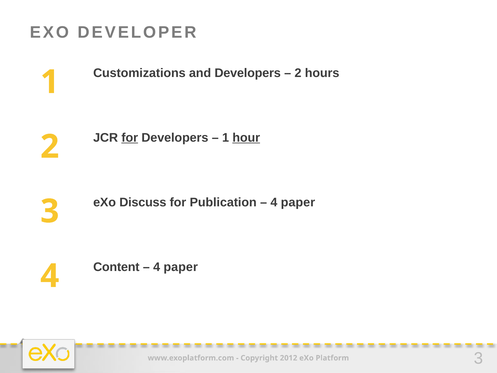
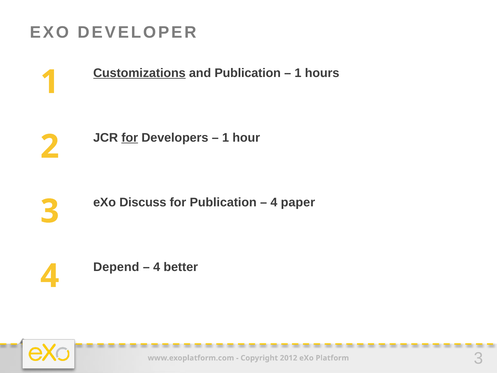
Customizations underline: none -> present (139, 73)
and Developers: Developers -> Publication (248, 73)
2: 2 -> 1 (298, 73)
hour underline: present -> none (246, 138)
Content: Content -> Depend (116, 267)
paper: paper -> better (181, 267)
